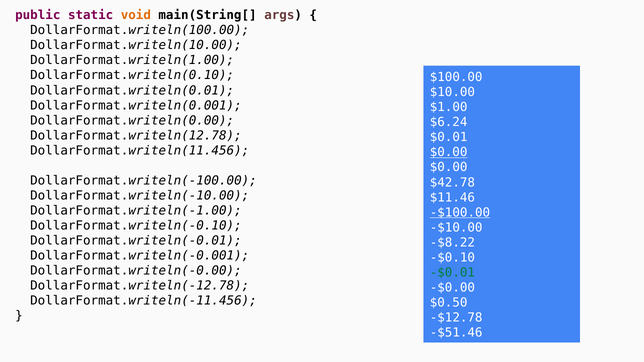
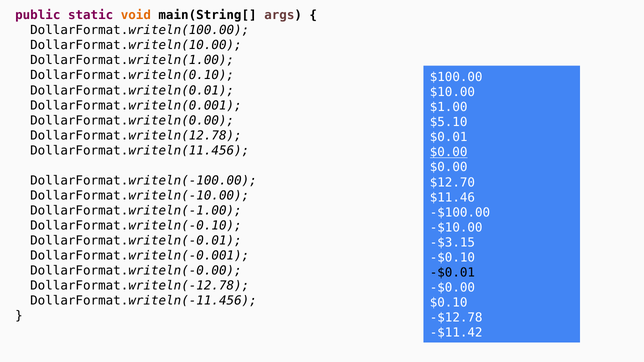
$6.24: $6.24 -> $5.10 (449, 122)
$42.78: $42.78 -> $12.70 (452, 183)
-$100.00 underline: present -> none (460, 213)
-$8.22: -$8.22 -> -$3.15 (452, 243)
-$0.01 colour: green -> black (452, 273)
$0.50: $0.50 -> $0.10 (449, 303)
-$51.46: -$51.46 -> -$11.42 (456, 333)
